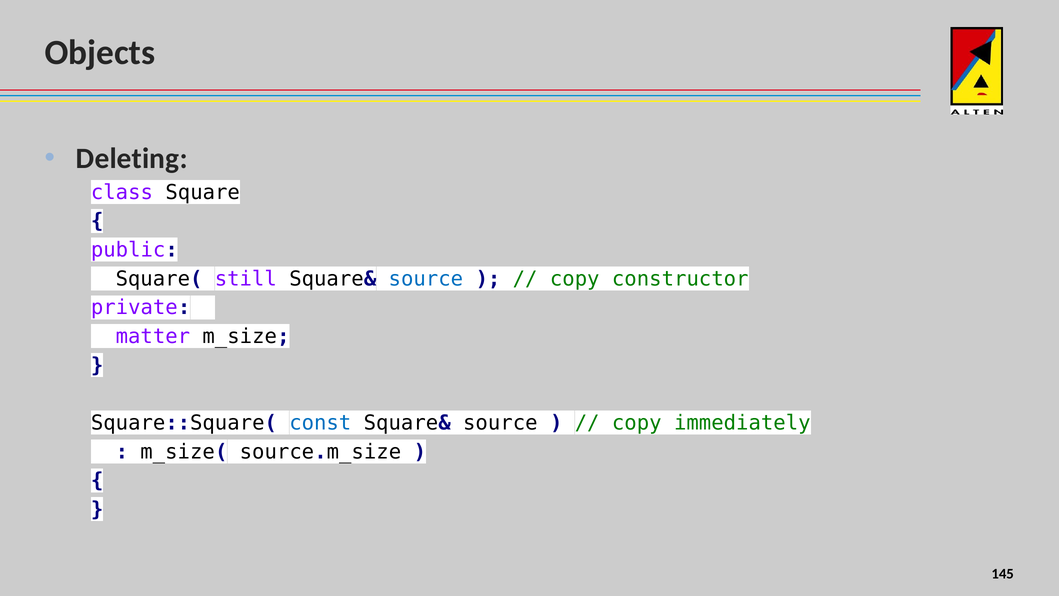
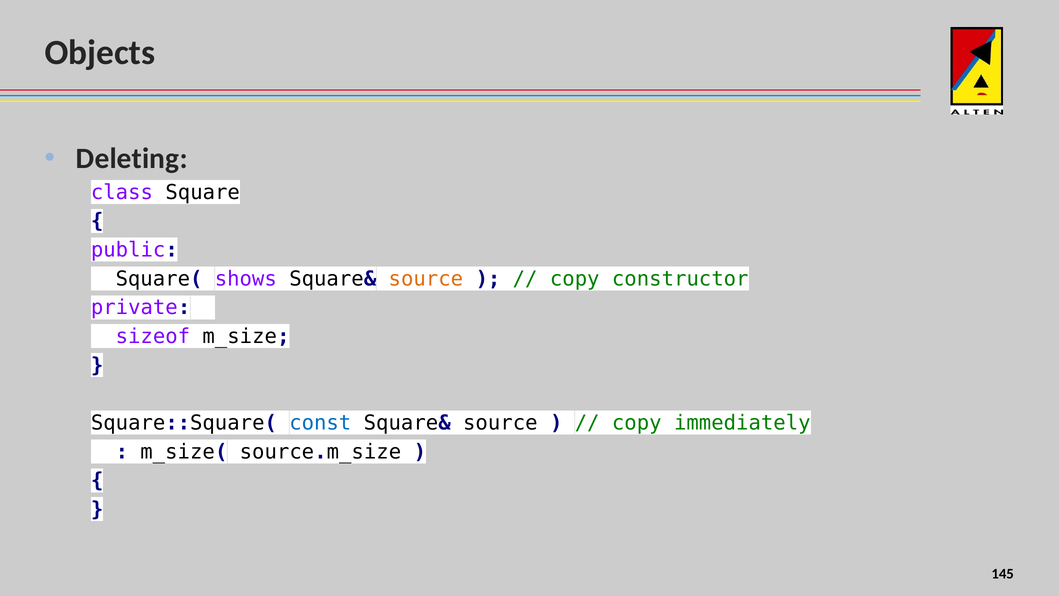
still: still -> shows (246, 279)
source colour: blue -> orange (426, 279)
matter: matter -> sizeof (153, 337)
